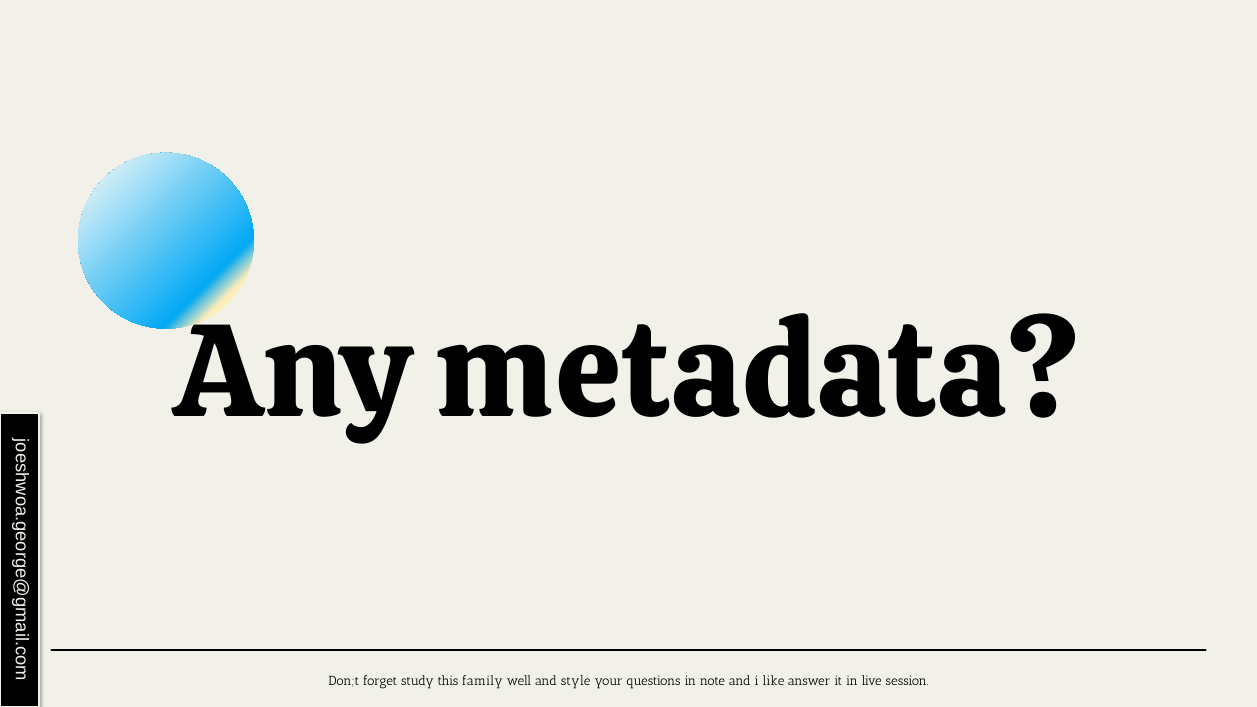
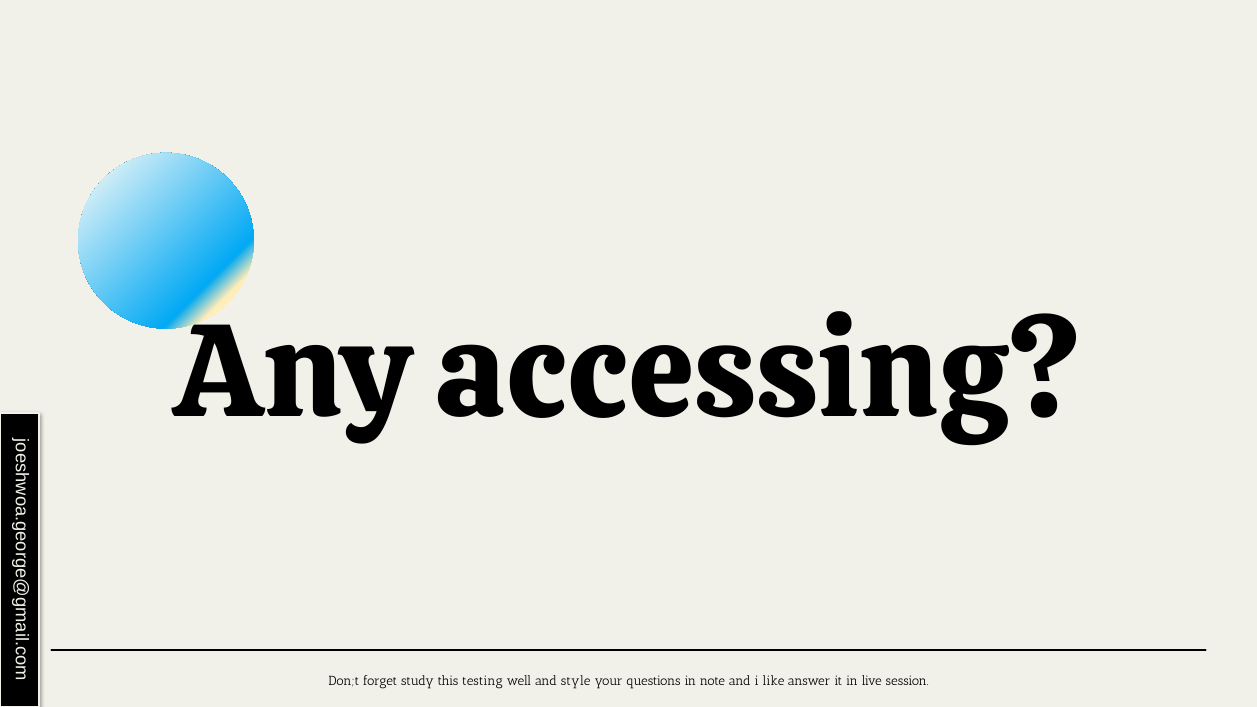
metadata: metadata -> accessing (757, 373)
family: family -> testing (483, 681)
